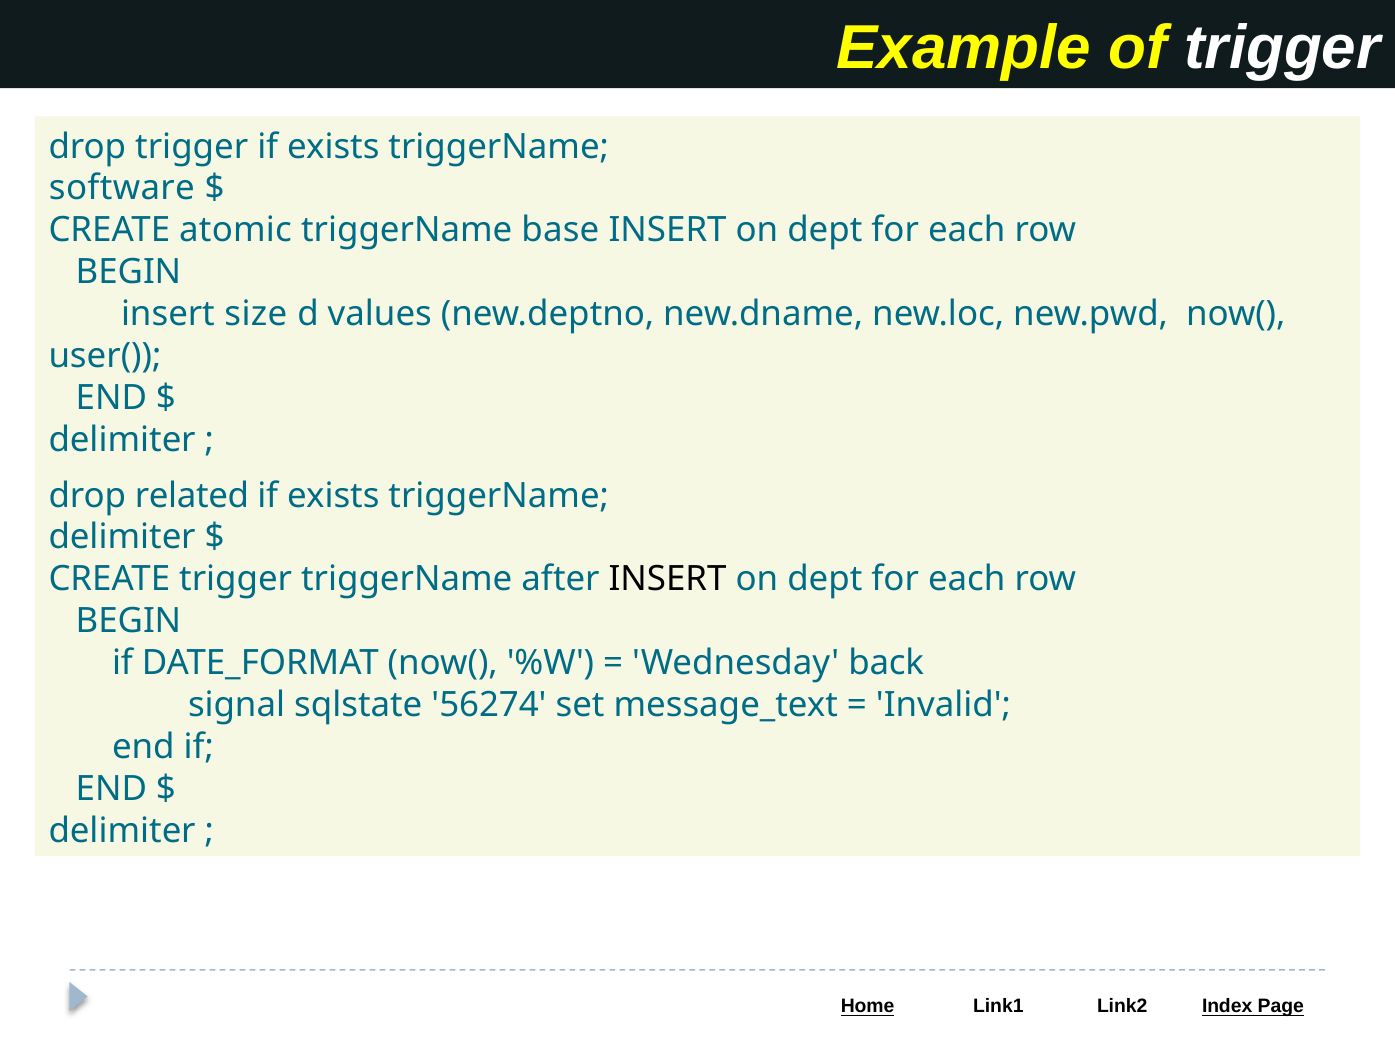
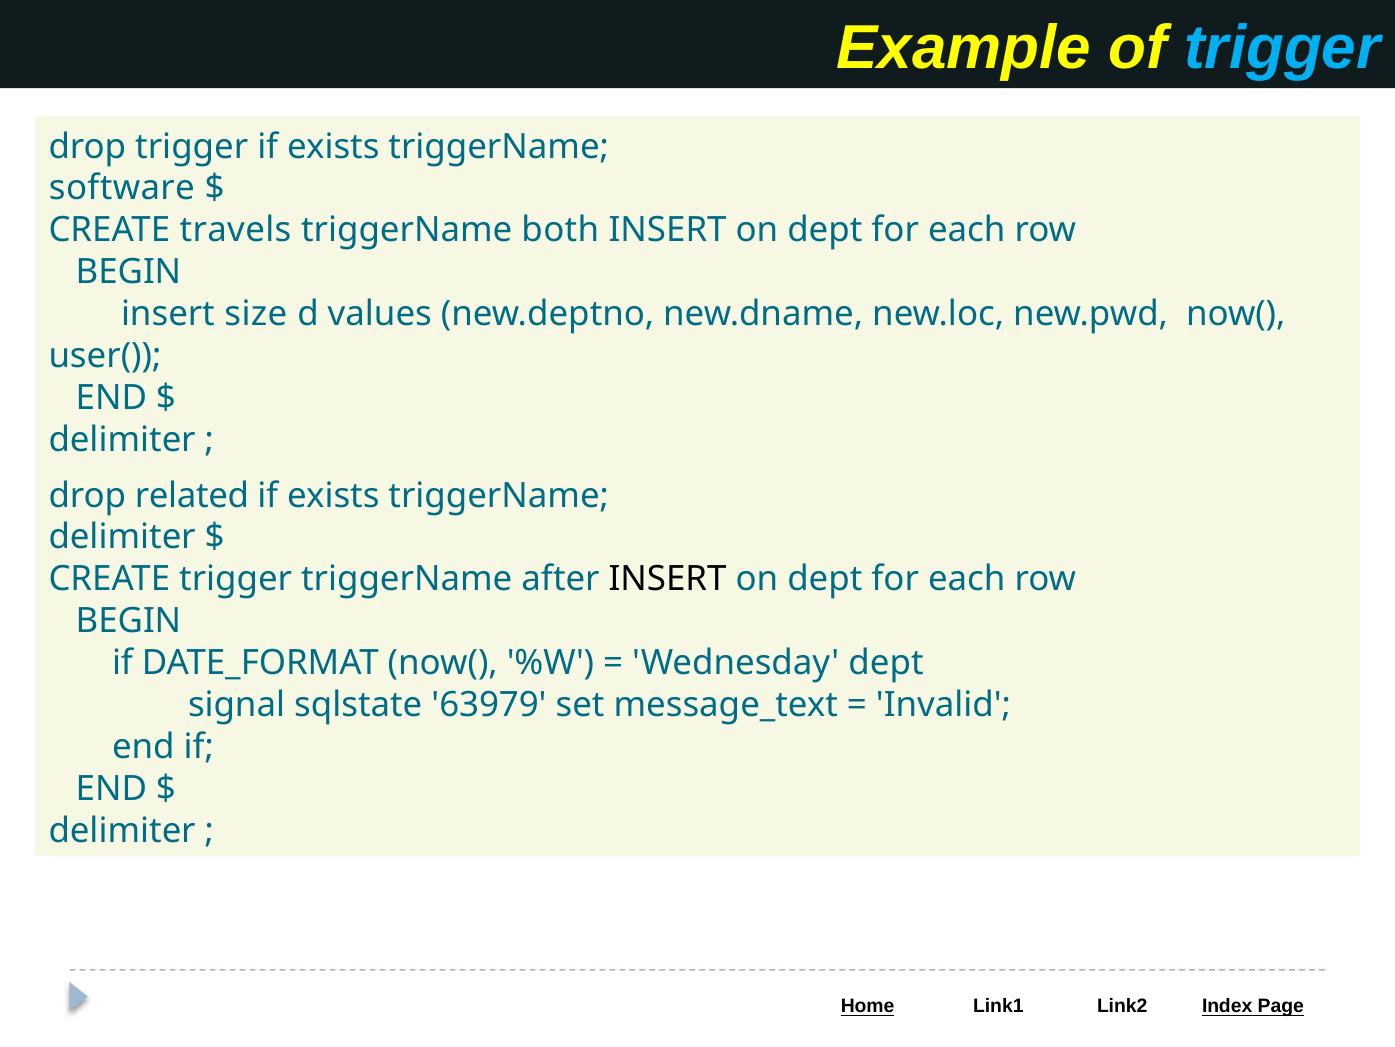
trigger colour: white -> light blue (1282, 48)
atomic: atomic -> travels (235, 230)
base: base -> both (560, 230)
Wednesday back: back -> dept (886, 663)
56274: 56274 -> 63979 (489, 704)
